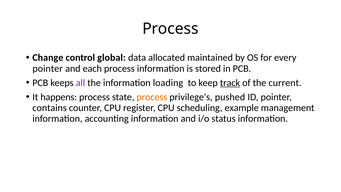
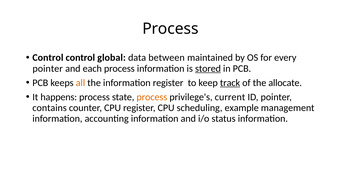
Change: Change -> Control (48, 58)
allocated: allocated -> between (167, 58)
stored underline: none -> present (208, 68)
all colour: purple -> orange (80, 83)
information loading: loading -> register (168, 83)
current: current -> allocate (285, 83)
pushed: pushed -> current (230, 97)
